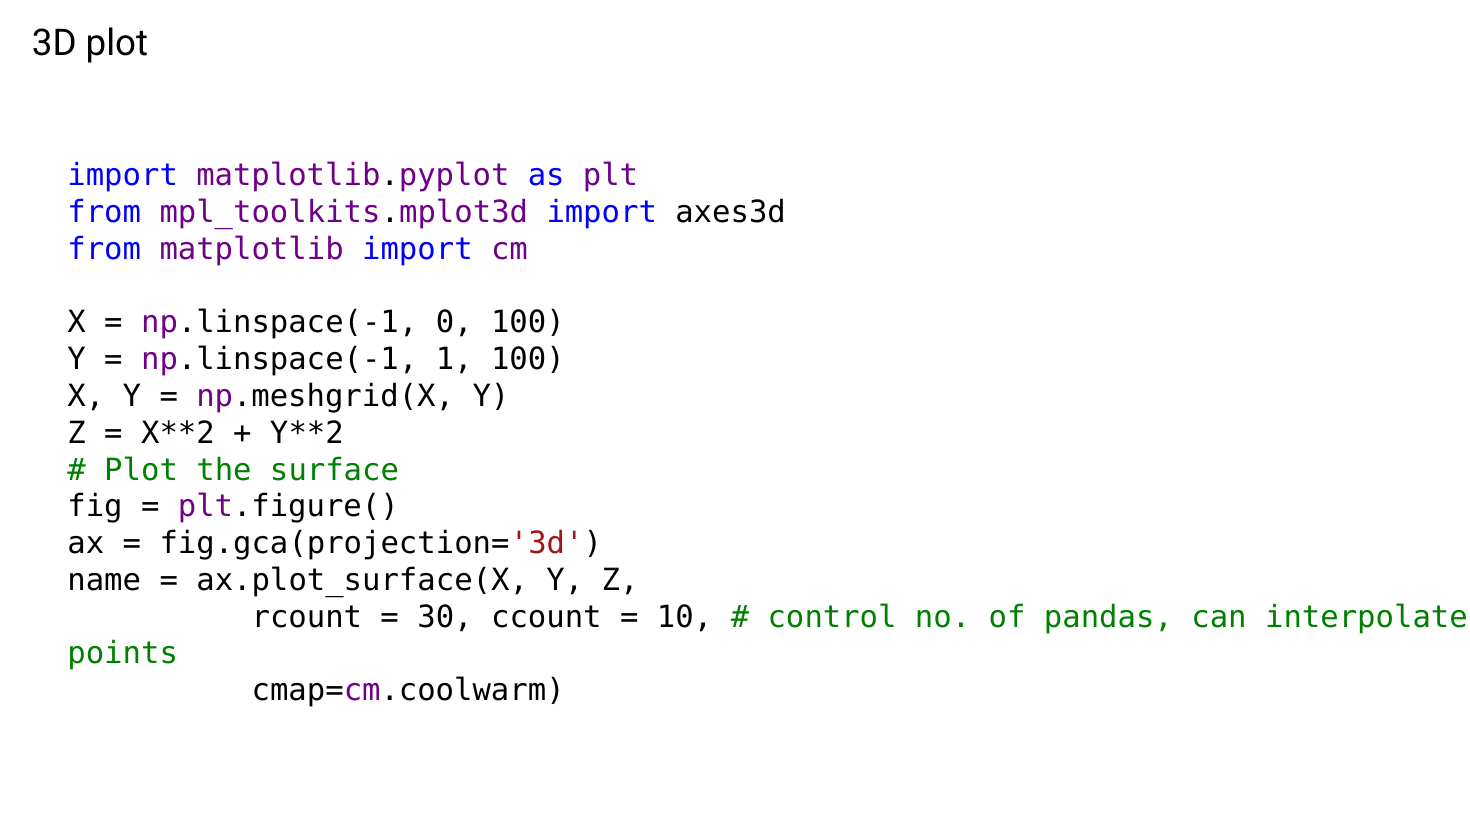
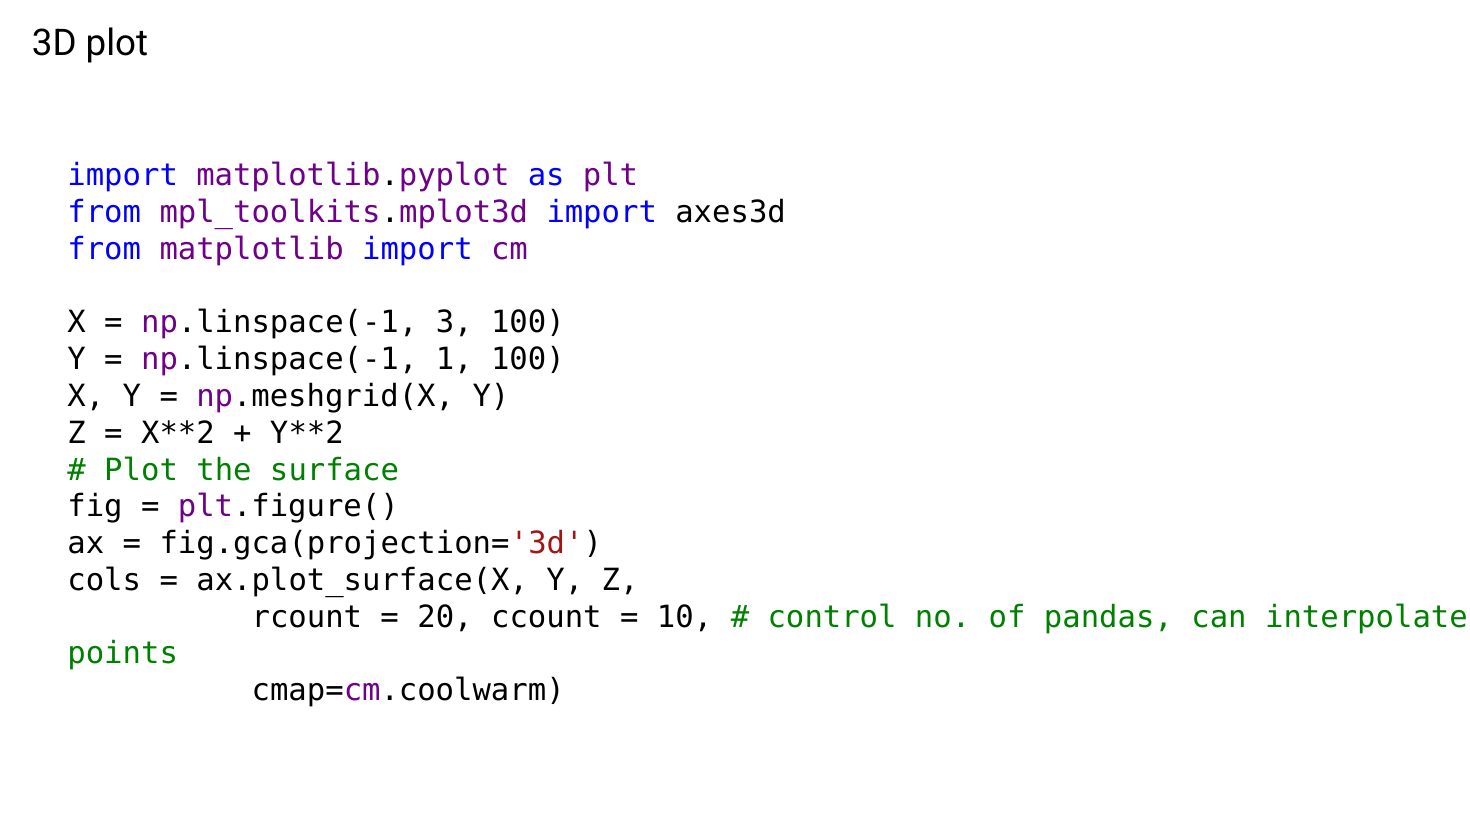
0: 0 -> 3 (454, 323)
name: name -> cols (104, 580)
30: 30 -> 20 (445, 617)
